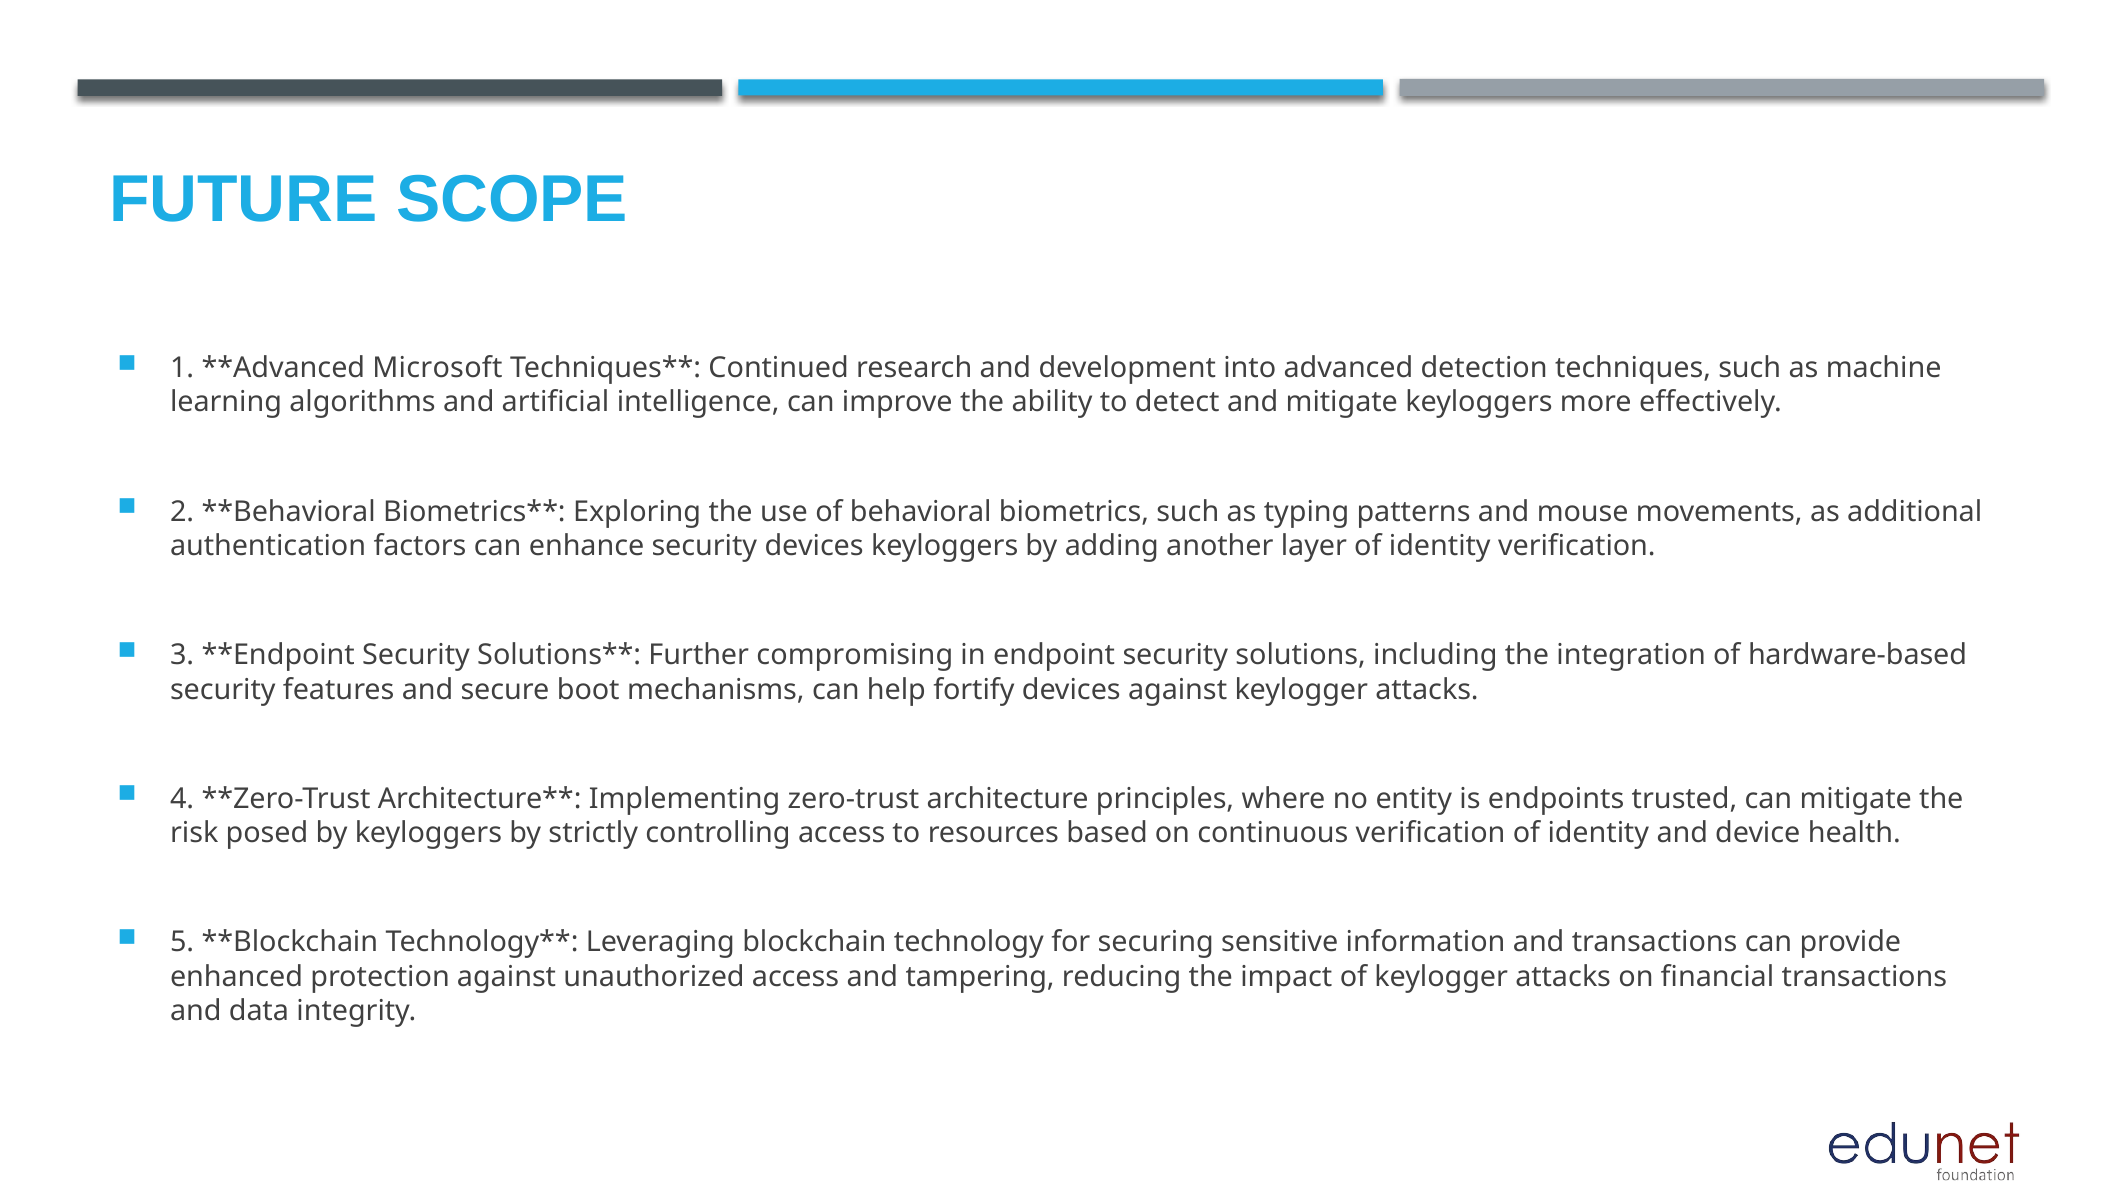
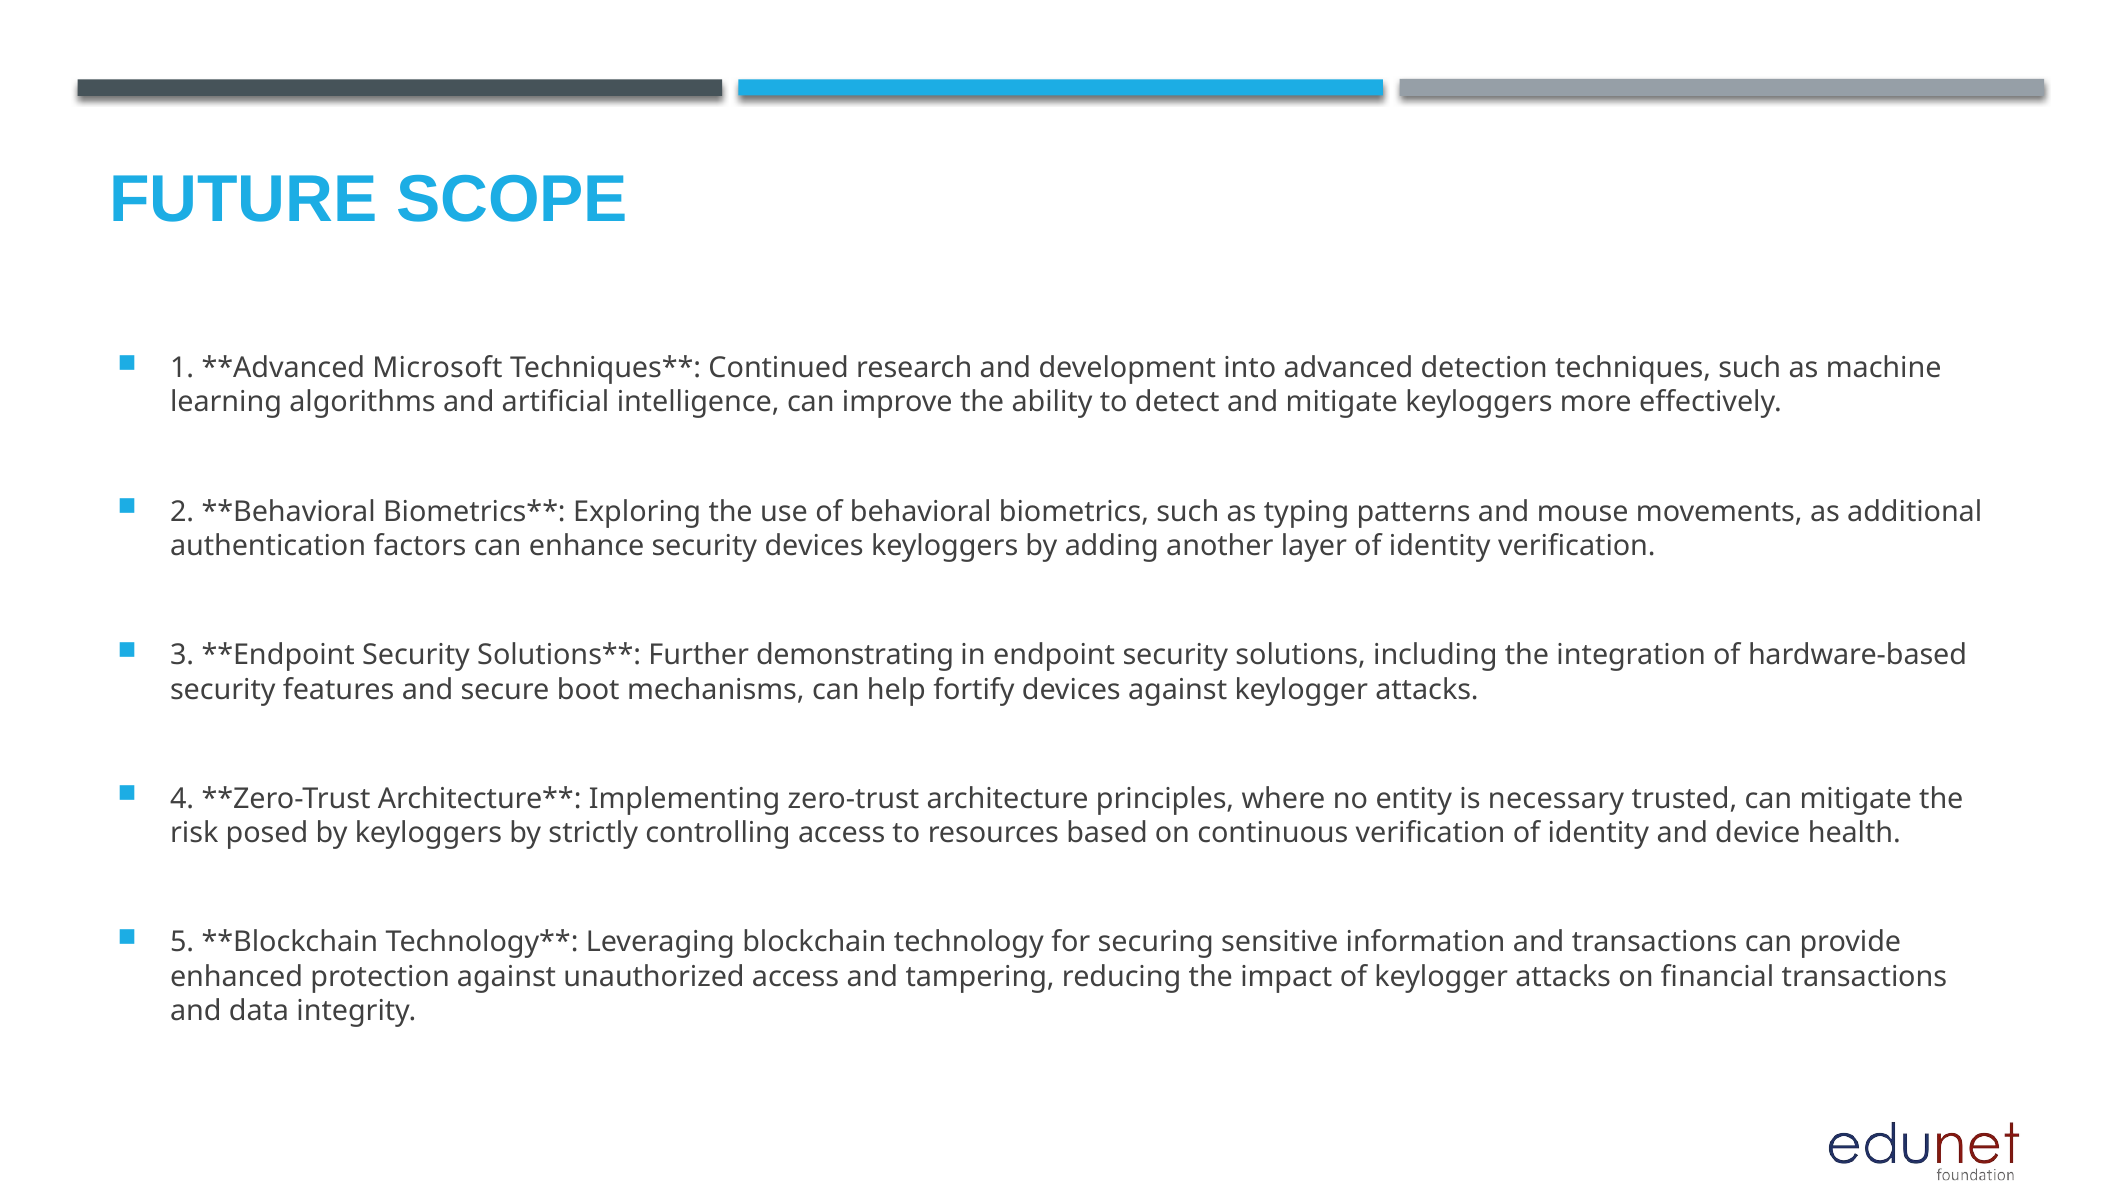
compromising: compromising -> demonstrating (855, 656)
endpoints: endpoints -> necessary (1556, 799)
